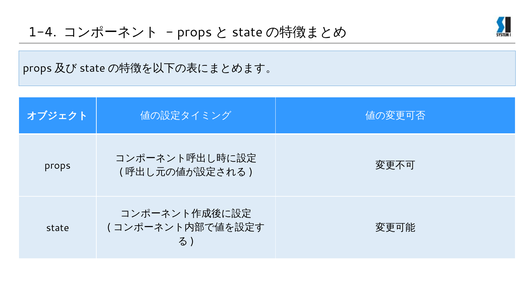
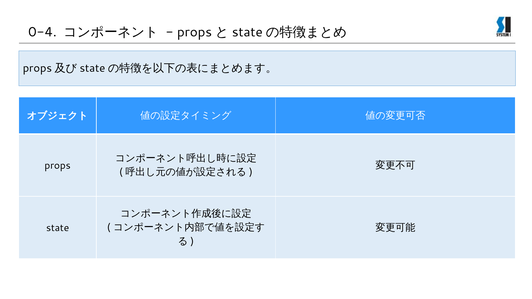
1-4: 1-4 -> 0-4 (42, 32)
